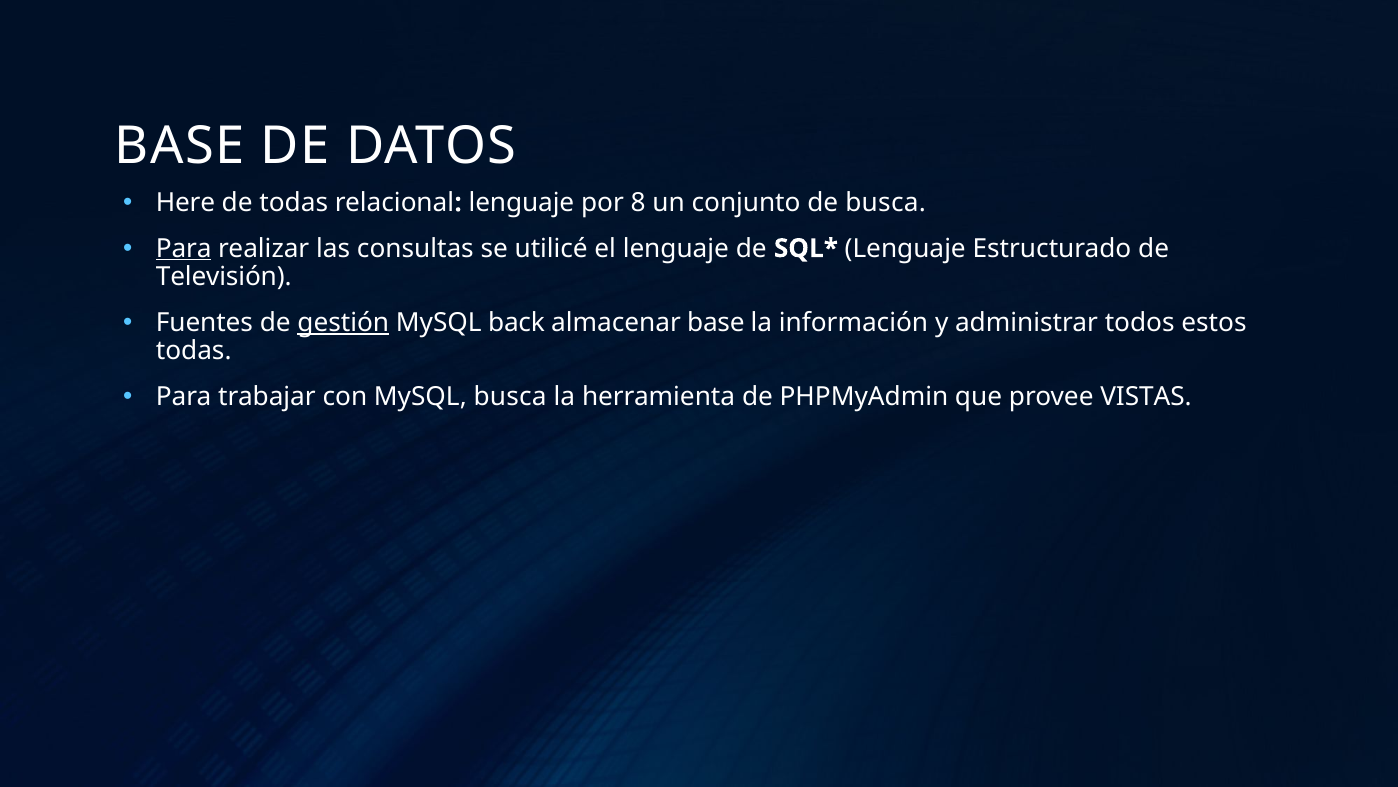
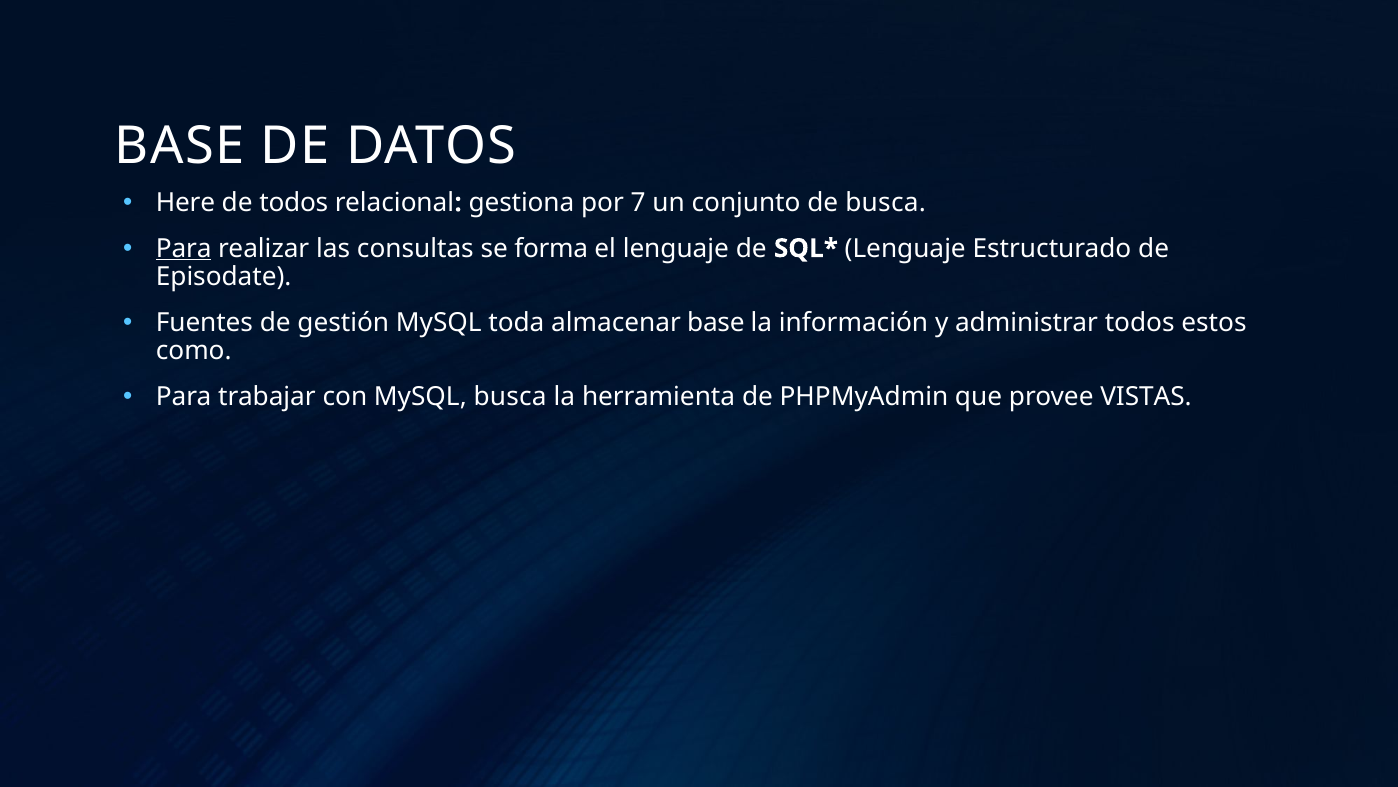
de todas: todas -> todos (294, 203)
lenguaje: lenguaje -> gestiona (521, 203)
8: 8 -> 7 (638, 203)
utilicé: utilicé -> forma (551, 248)
Televisión: Televisión -> Episodate (224, 277)
gestión underline: present -> none (343, 322)
back: back -> toda (516, 322)
todas: todas -> como (194, 351)
